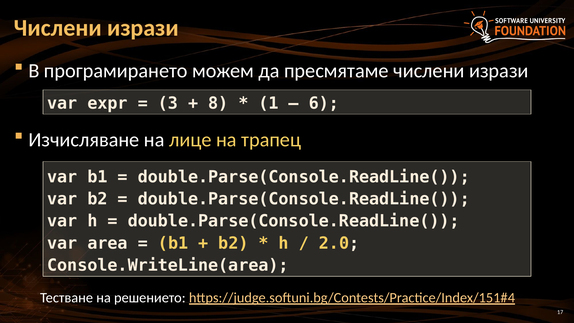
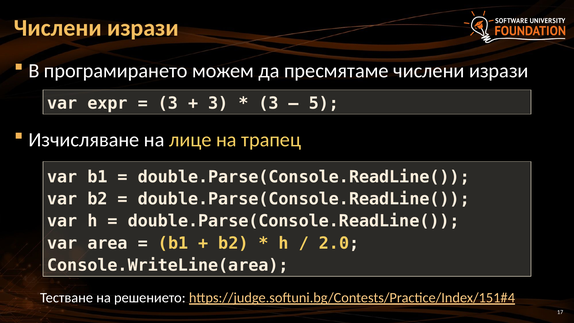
8: 8 -> 3 (218, 103)
1: 1 -> 3 (269, 103)
6: 6 -> 5 (324, 103)
